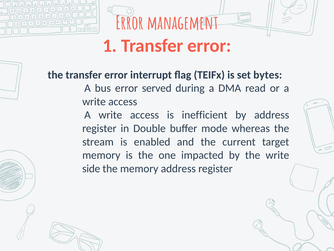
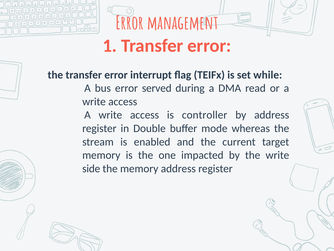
bytes: bytes -> while (268, 75)
inefficient: inefficient -> controller (205, 115)
